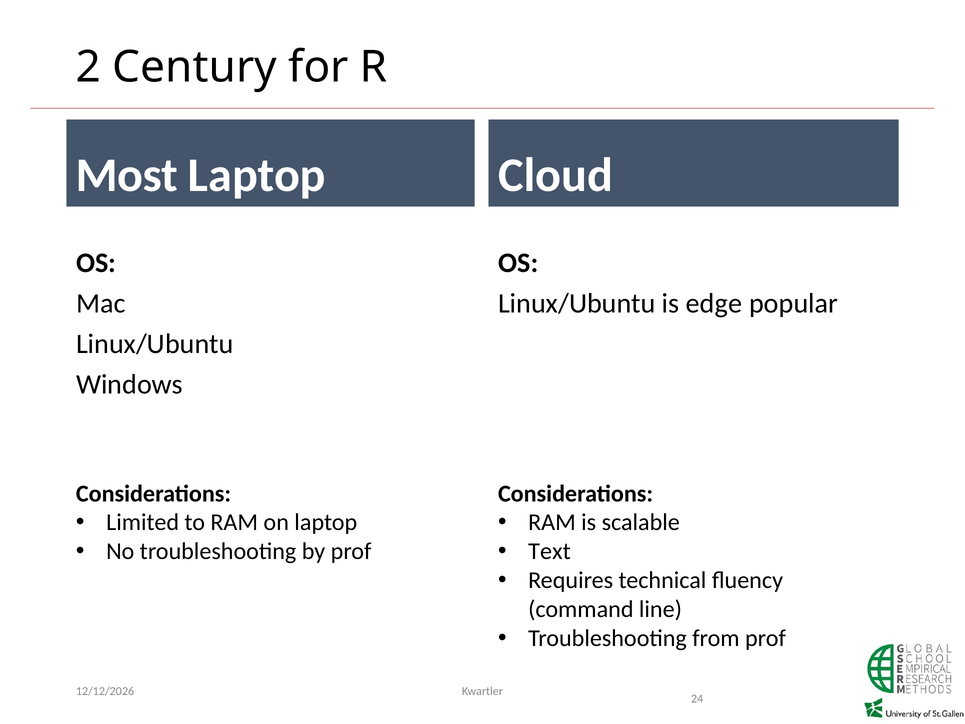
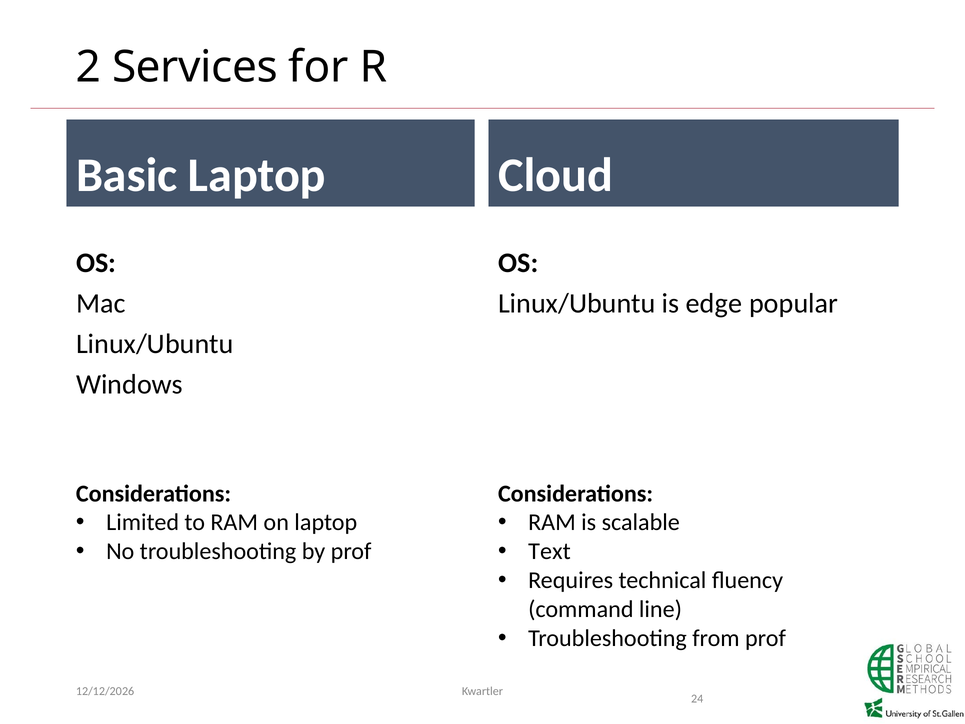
Century: Century -> Services (195, 67)
Most: Most -> Basic (127, 175)
